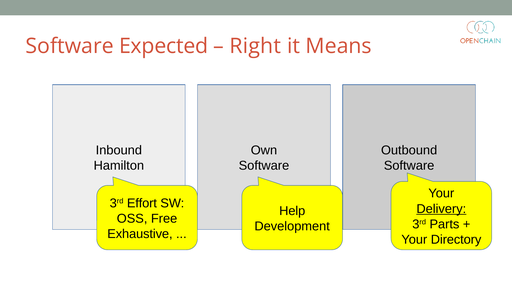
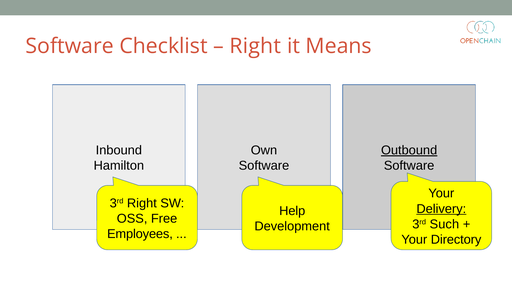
Expected: Expected -> Checklist (164, 46)
Outbound underline: none -> present (409, 150)
3rd Effort: Effort -> Right (142, 203)
Parts: Parts -> Such (444, 224)
Exhaustive: Exhaustive -> Employees (140, 234)
